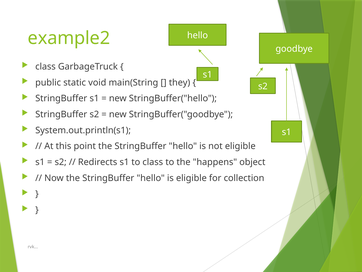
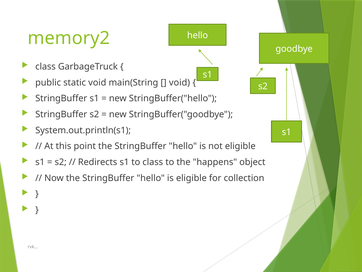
example2: example2 -> memory2 (69, 38)
they: they -> void (180, 82)
